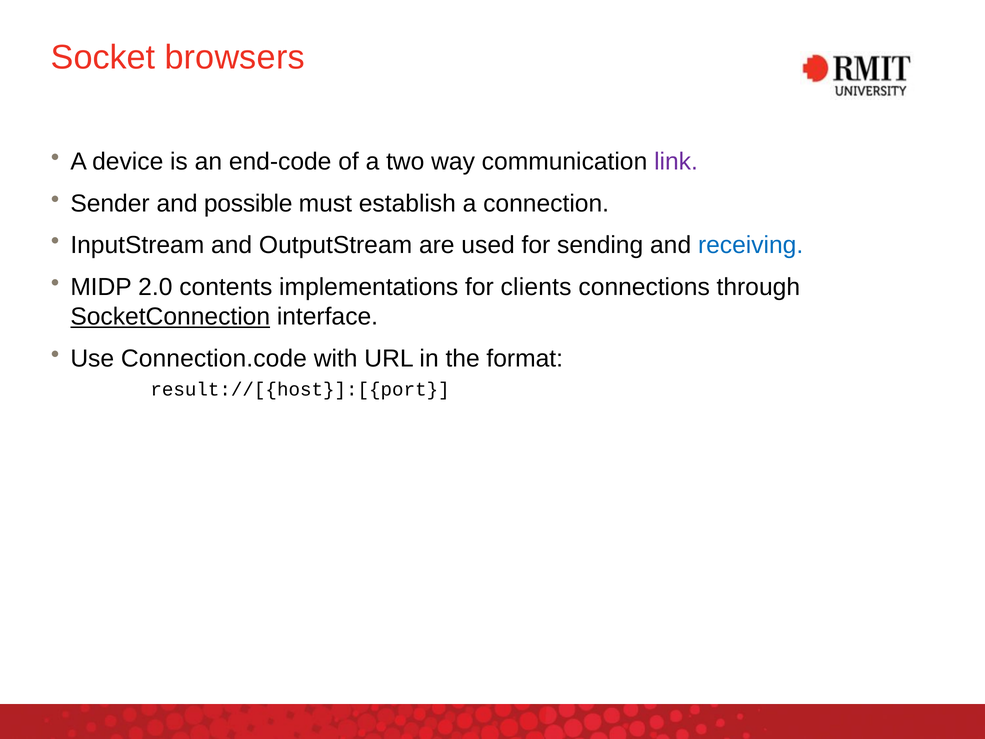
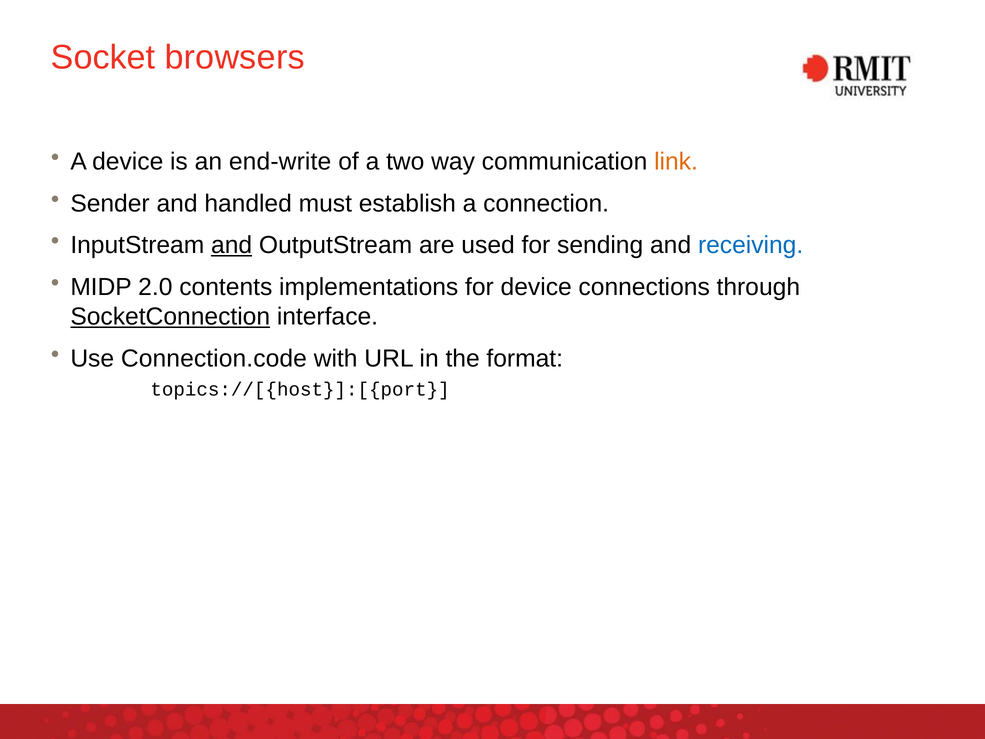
end-code: end-code -> end-write (280, 161)
link colour: purple -> orange (676, 161)
possible: possible -> handled (248, 203)
and underline: none -> present (232, 245)
for clients: clients -> device (536, 287)
result://[{host}]:[{port: result://[{host}]:[{port -> topics://[{host}]:[{port (300, 389)
